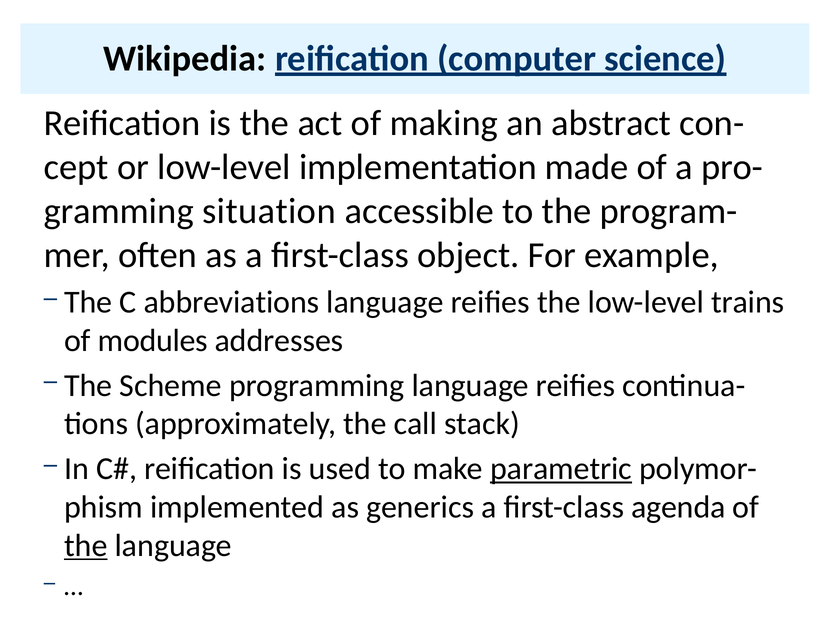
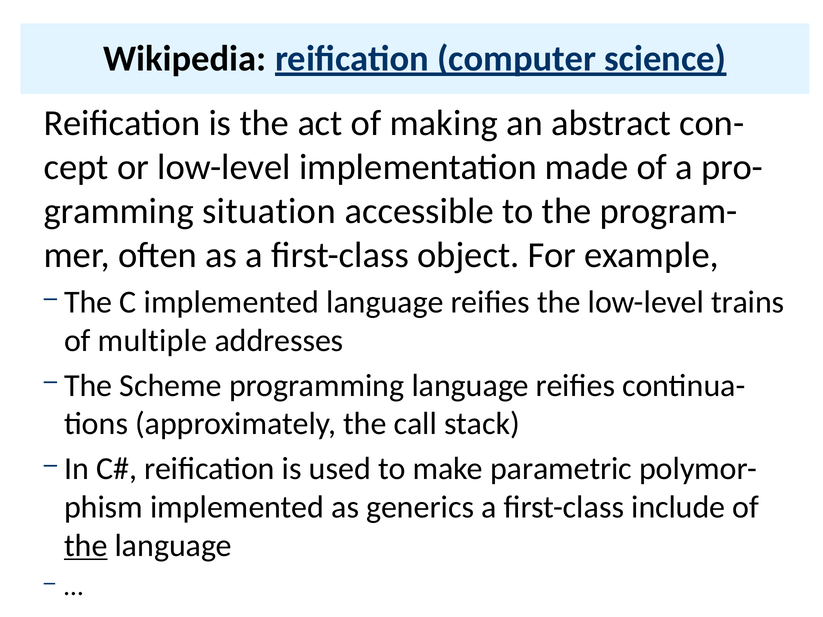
C abbreviations: abbreviations -> implemented (231, 302)
modules: modules -> multiple (153, 341)
parametric underline: present -> none (561, 469)
agenda: agenda -> include (678, 507)
